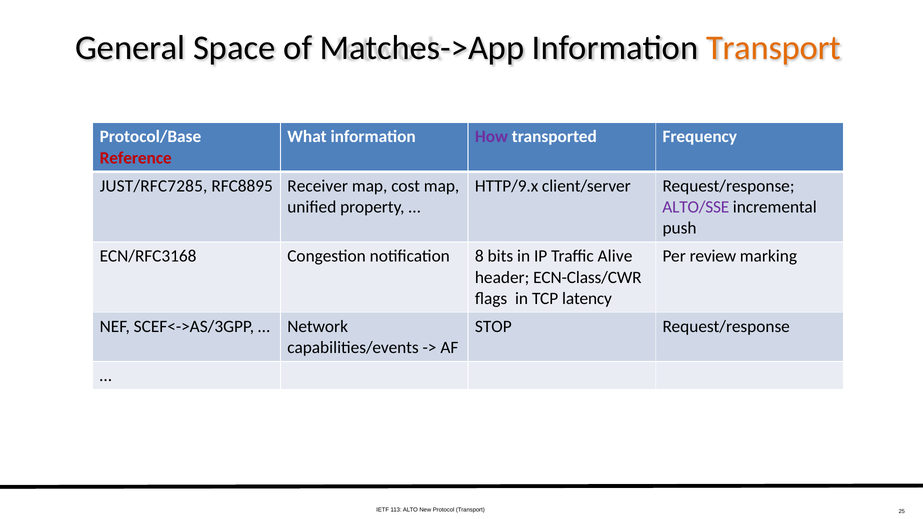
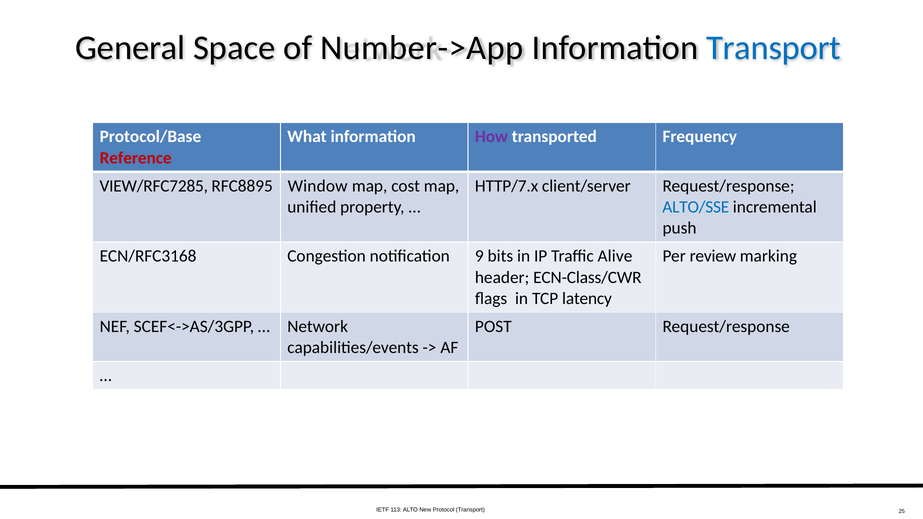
Matches->App: Matches->App -> Number->App (422, 48)
Transport colour: orange -> blue (774, 48)
JUST/RFC7285: JUST/RFC7285 -> VIEW/RFC7285 (154, 186)
Receiver: Receiver -> Window (318, 186)
HTTP/9.x: HTTP/9.x -> HTTP/7.x (507, 186)
ALTO/SSE colour: purple -> blue (696, 207)
8: 8 -> 9 (479, 256)
STOP: STOP -> POST (493, 327)
